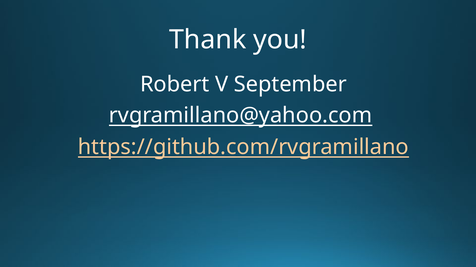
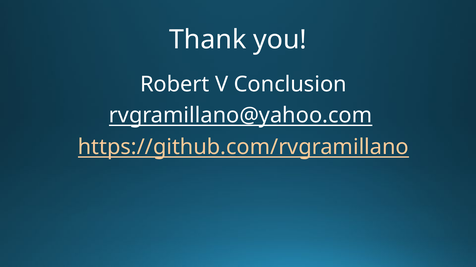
September: September -> Conclusion (290, 85)
